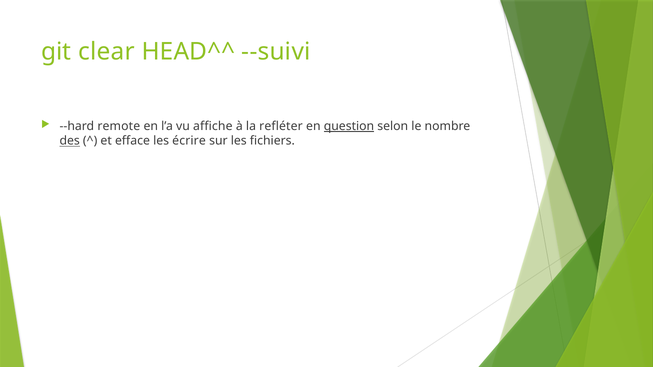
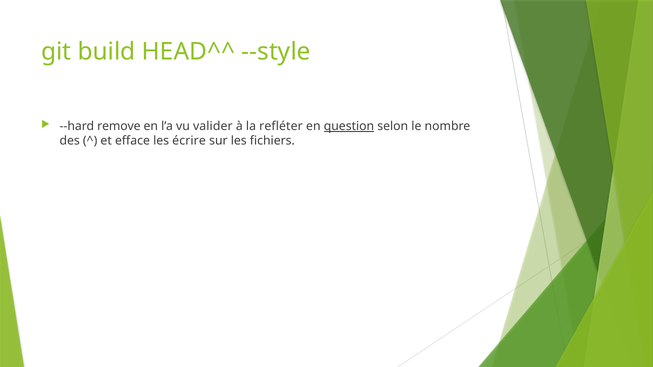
clear: clear -> build (107, 51)
--suivi: --suivi -> --style (276, 51)
remote: remote -> remove (119, 126)
affiche: affiche -> valider (213, 126)
des underline: present -> none (70, 141)
